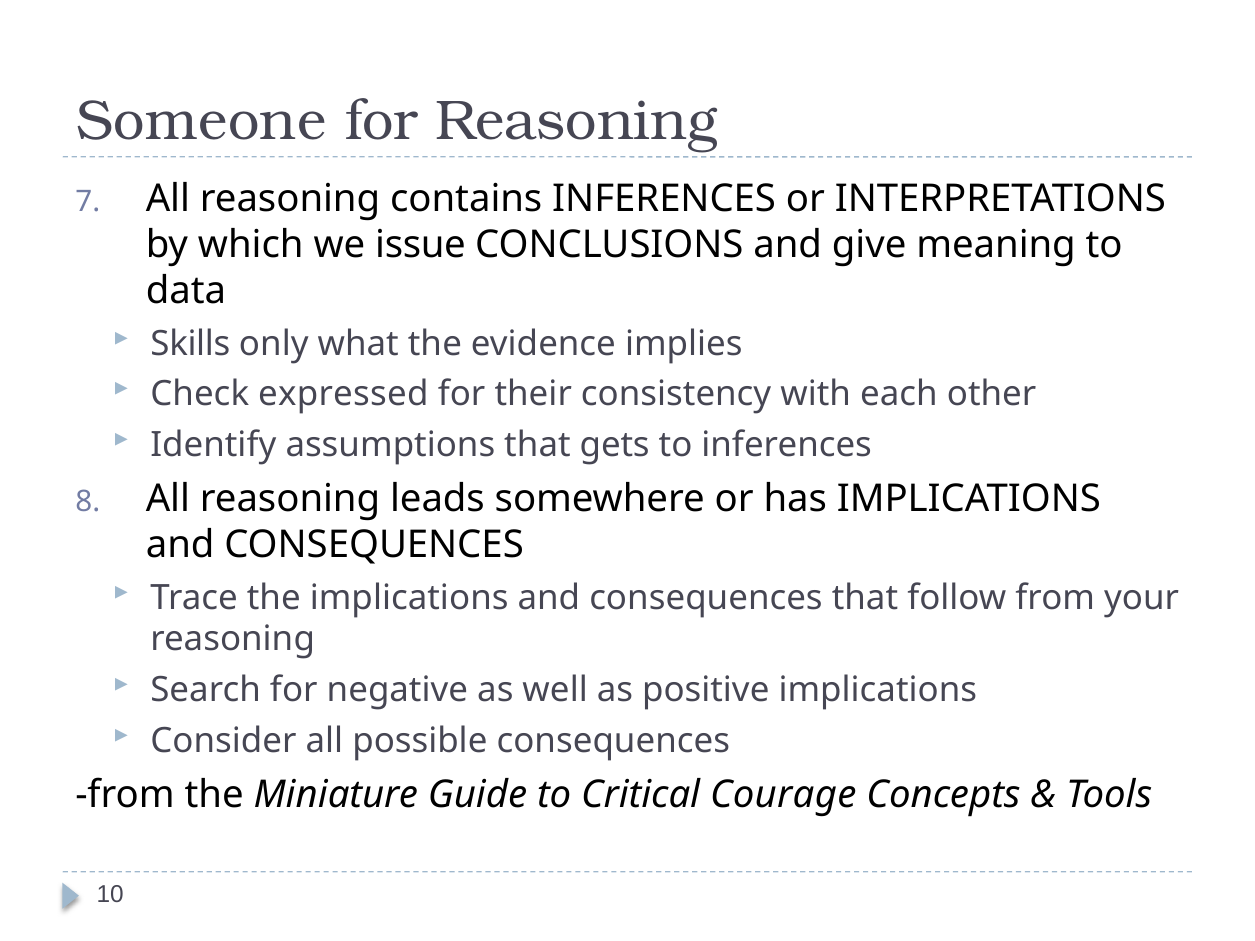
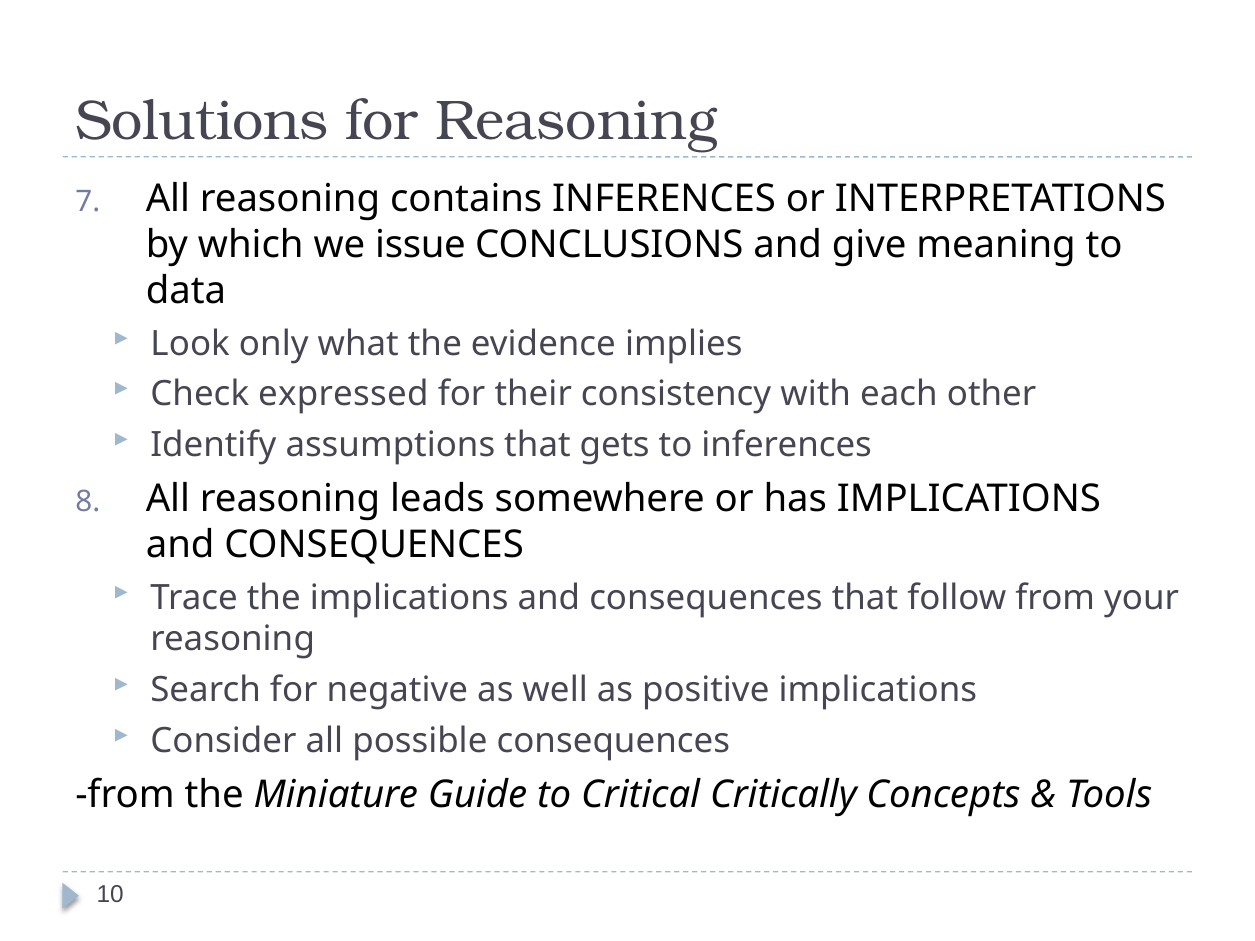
Someone: Someone -> Solutions (202, 121)
Skills: Skills -> Look (190, 344)
Courage: Courage -> Critically (783, 795)
